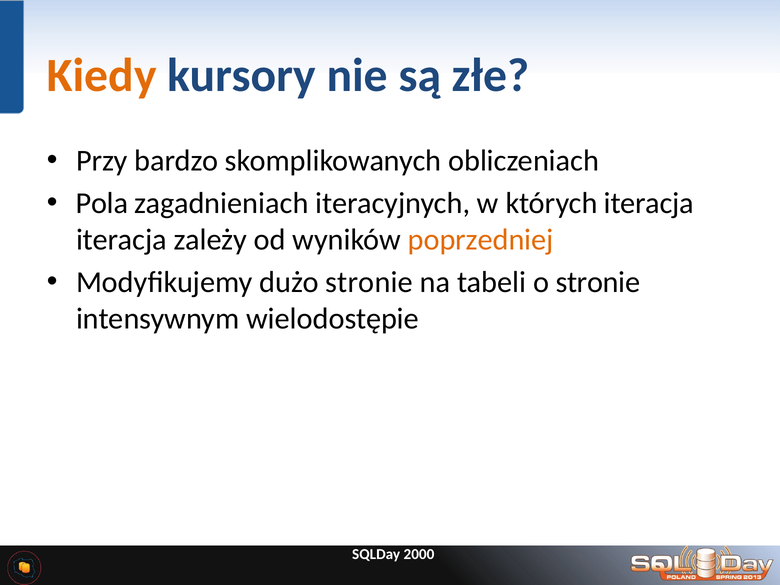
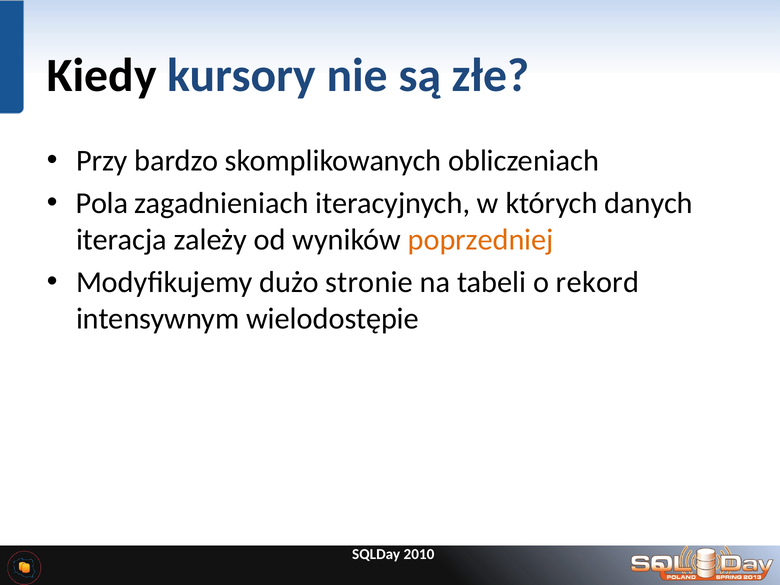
Kiedy colour: orange -> black (102, 76)
których iteracja: iteracja -> danych (649, 203)
o stronie: stronie -> rekord (598, 282)
2000: 2000 -> 2010 (419, 554)
